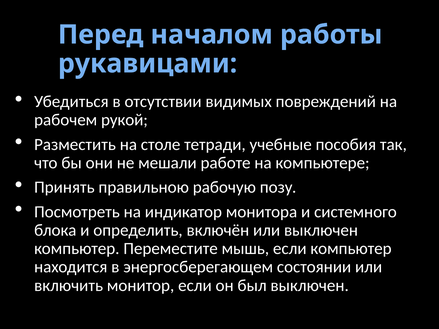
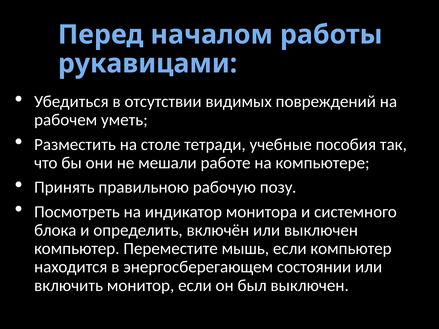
рукой: рукой -> уметь (124, 120)
